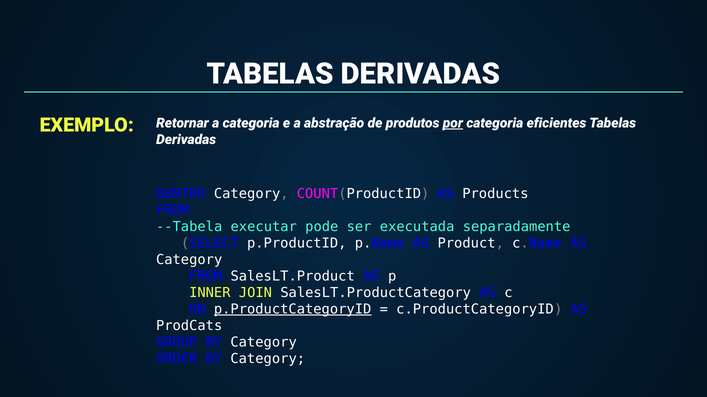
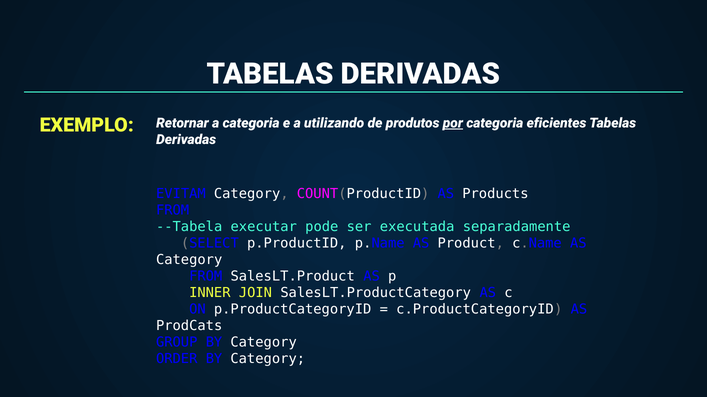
abstração: abstração -> utilizando (334, 123)
DENTRO: DENTRO -> EVITAM (181, 194)
p.ProductCategoryID underline: present -> none (293, 310)
